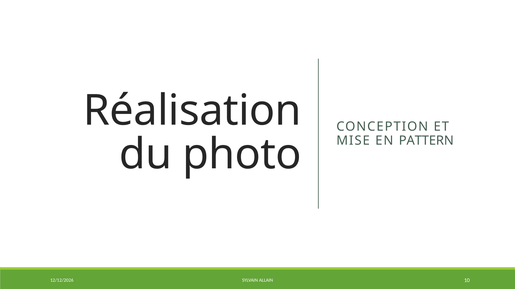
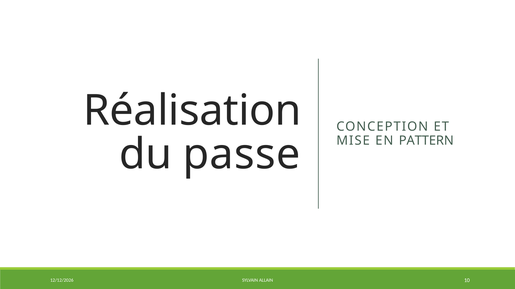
photo: photo -> passe (242, 155)
